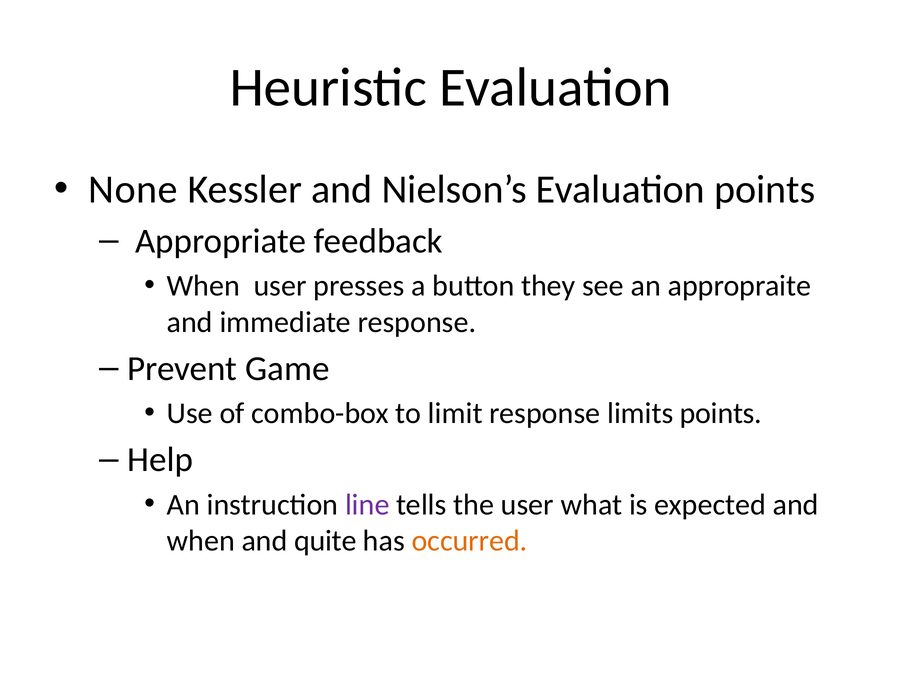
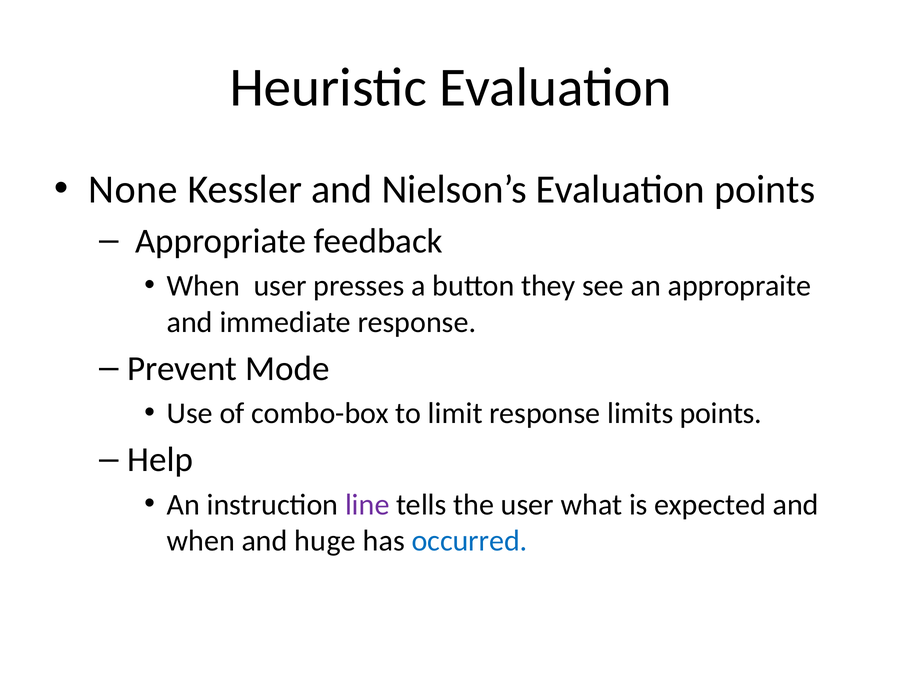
Game: Game -> Mode (287, 368)
quite: quite -> huge (325, 540)
occurred colour: orange -> blue (470, 540)
